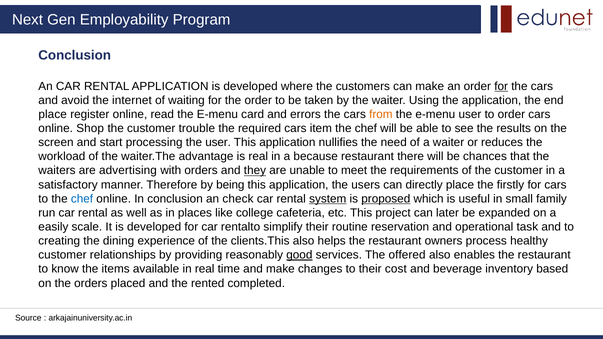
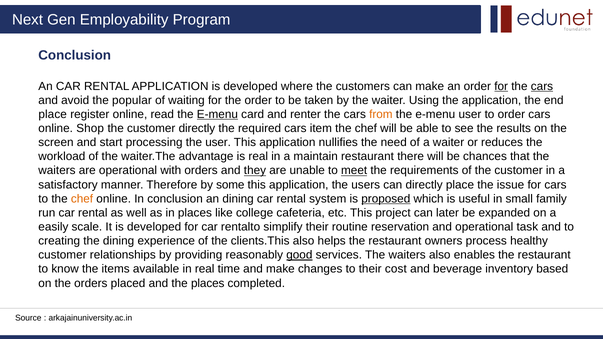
cars underline: none -> present (542, 86)
internet: internet -> popular (132, 100)
E-menu underline: none -> present (217, 114)
errors: errors -> renter (306, 114)
customer trouble: trouble -> directly (197, 128)
because: because -> maintain (316, 157)
are advertising: advertising -> operational (128, 171)
meet underline: none -> present (354, 171)
being: being -> some (230, 185)
firstly: firstly -> issue (510, 185)
chef colour: blue -> orange (82, 199)
an check: check -> dining (238, 199)
system underline: present -> none (328, 199)
services The offered: offered -> waiters (407, 255)
the rented: rented -> places (208, 283)
